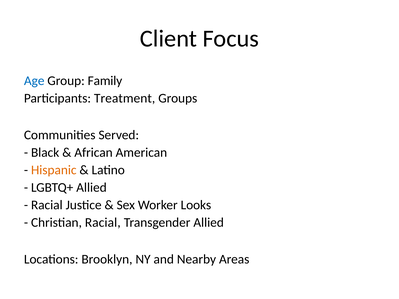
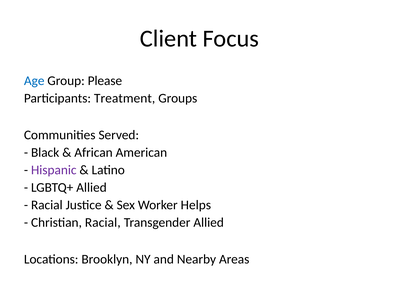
Family: Family -> Please (105, 81)
Hispanic colour: orange -> purple (54, 170)
Looks: Looks -> Helps (196, 205)
